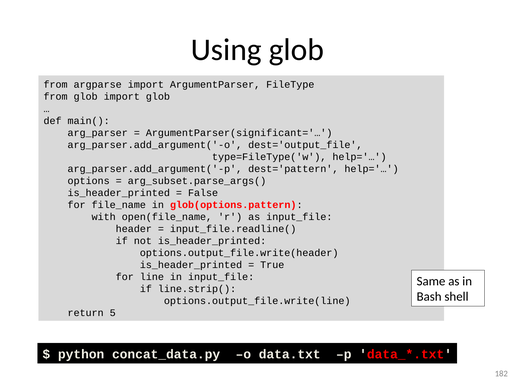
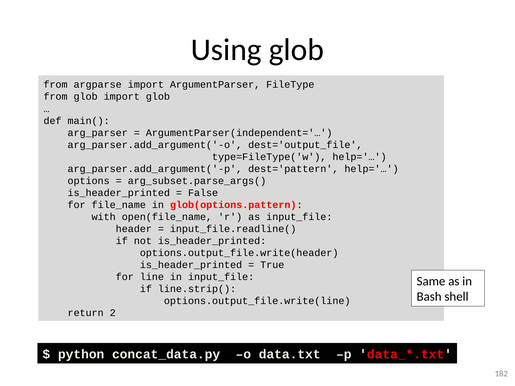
ArgumentParser(significant='…: ArgumentParser(significant='… -> ArgumentParser(independent='… (239, 133)
5: 5 -> 2 (113, 313)
